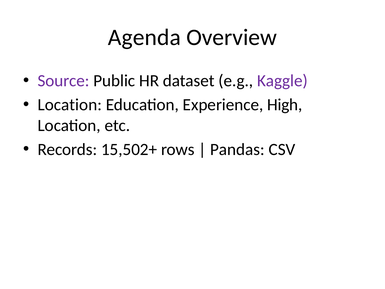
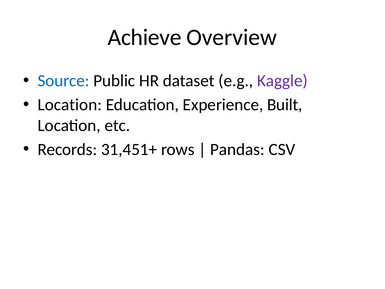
Agenda: Agenda -> Achieve (145, 37)
Source colour: purple -> blue (63, 81)
High: High -> Built (285, 105)
15,502+: 15,502+ -> 31,451+ (129, 149)
